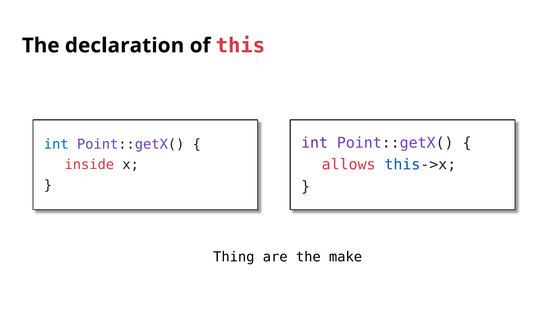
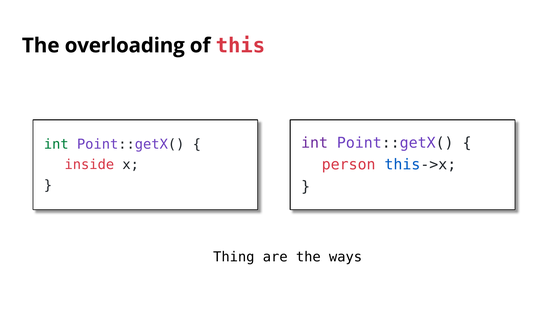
declaration: declaration -> overloading (125, 46)
int colour: blue -> green (56, 144)
allows: allows -> person (349, 165)
make: make -> ways (346, 257)
